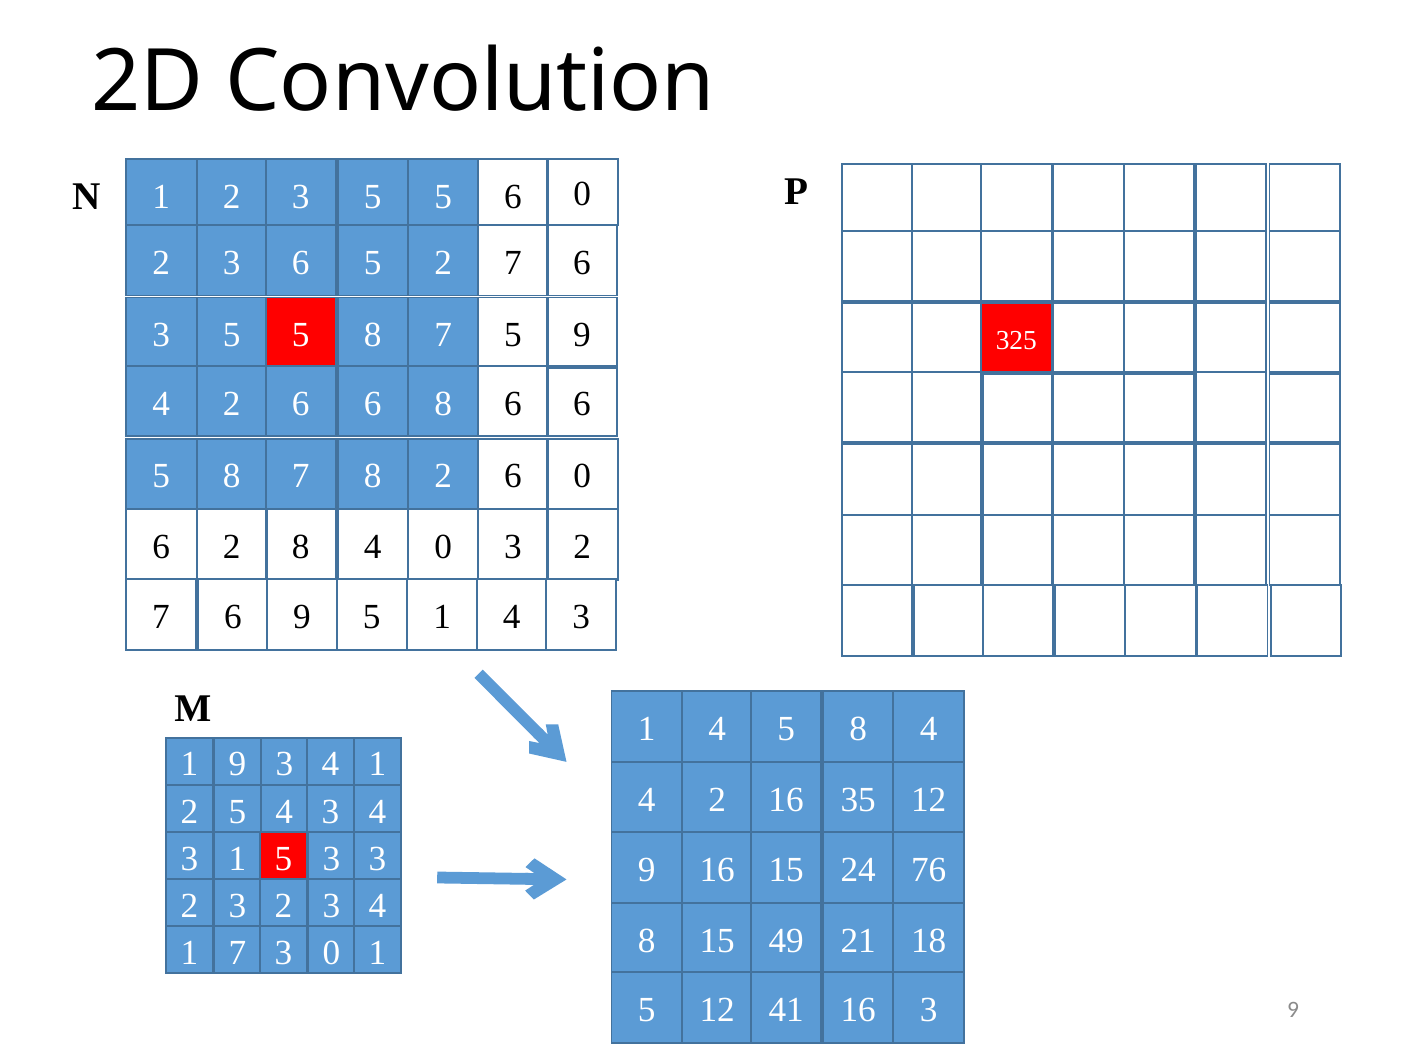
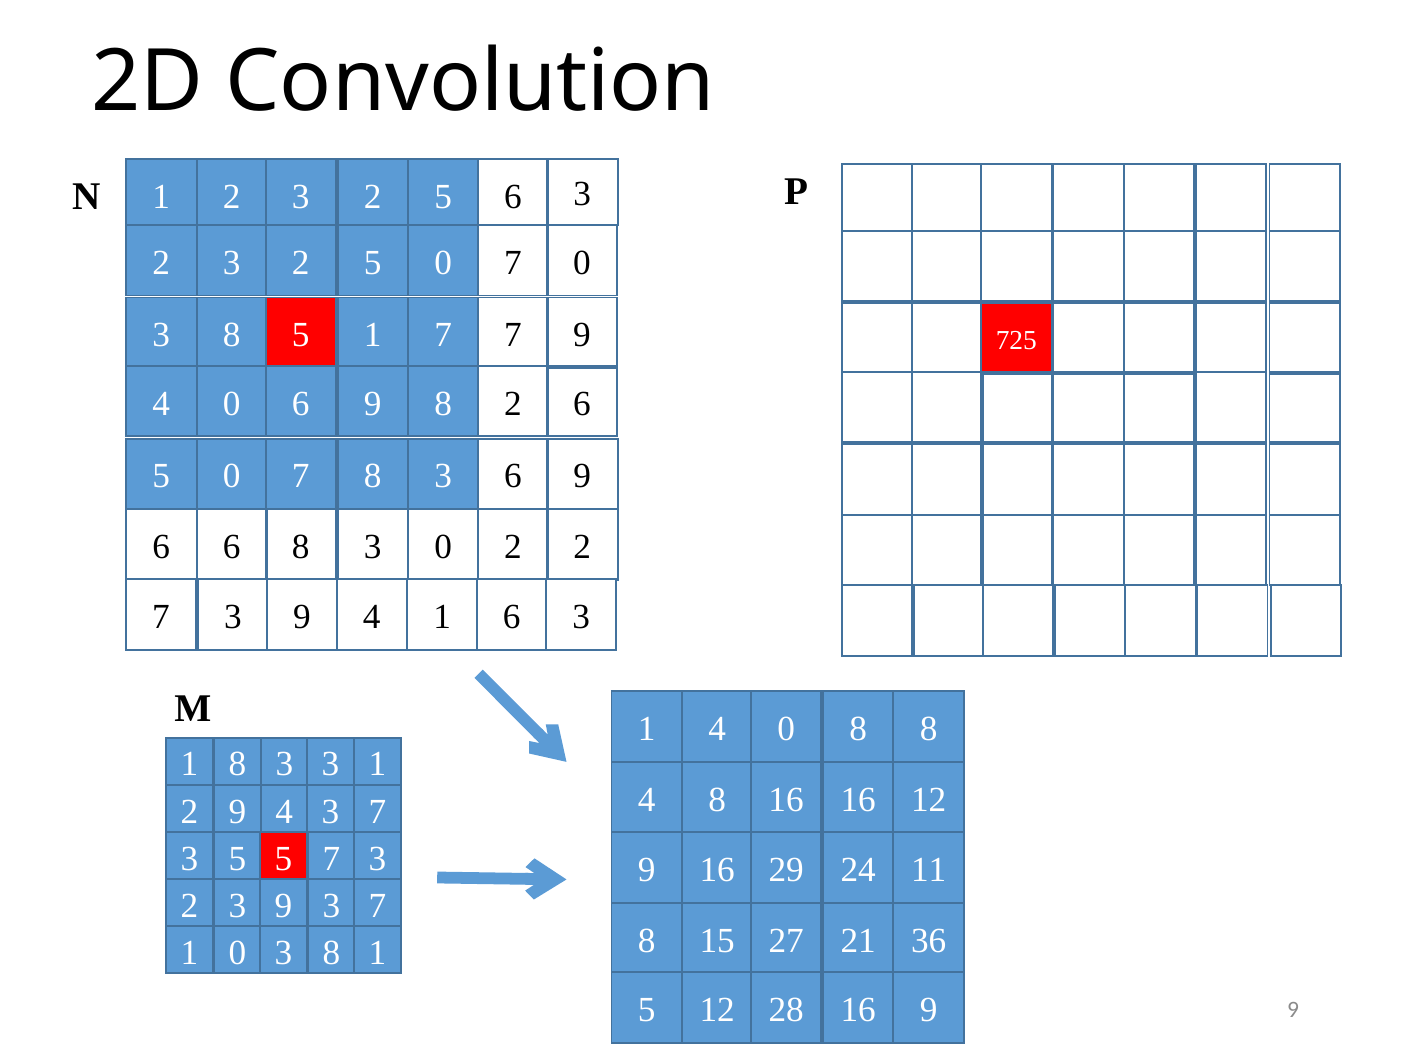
1 2 3 5: 5 -> 2 (373, 196)
0: 0 -> 3 (582, 194)
6: 6 -> 2 (301, 263)
2: 2 -> 0 (443, 263)
6: 6 -> 0 (582, 263)
5: 5 -> 8 (232, 335)
8: 8 -> 1 (373, 335)
7 5: 5 -> 7 (513, 335)
325: 325 -> 725 (1016, 340)
2: 2 -> 0 (232, 403)
6: 6 -> 9 (373, 403)
8 6: 6 -> 2 (513, 403)
8: 8 -> 0 (232, 476)
7 8 2: 2 -> 3 (443, 476)
0: 0 -> 9 (582, 476)
6 2: 2 -> 6 (232, 547)
4: 4 -> 3 (373, 547)
0 3: 3 -> 2 (513, 547)
6: 6 -> 3 (233, 617)
5: 5 -> 4 (372, 617)
4: 4 -> 6 (512, 617)
1 4 5: 5 -> 0 (786, 729)
4: 4 -> 8 (929, 729)
1 9: 9 -> 8 (237, 764)
4: 4 -> 3 (331, 764)
2: 2 -> 8 (717, 799)
16 35: 35 -> 16 (858, 799)
2 5: 5 -> 9 (237, 811)
4 3 4: 4 -> 7 (378, 811)
1: 1 -> 5 (237, 858)
5 3: 3 -> 7 (331, 858)
16 15: 15 -> 29 (786, 869)
76: 76 -> 11 (929, 869)
2 3 2: 2 -> 9 (283, 905)
4: 4 -> 7 (378, 905)
49: 49 -> 27 (786, 940)
18: 18 -> 36 (929, 940)
1 7: 7 -> 0 (237, 952)
0: 0 -> 8 (331, 952)
41: 41 -> 28 (786, 1010)
16 3: 3 -> 9 (929, 1010)
